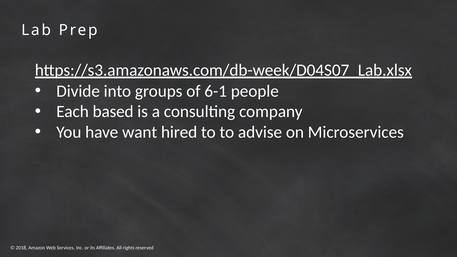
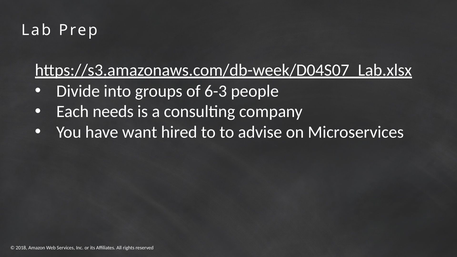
6-1: 6-1 -> 6-3 (216, 91)
based: based -> needs (113, 112)
